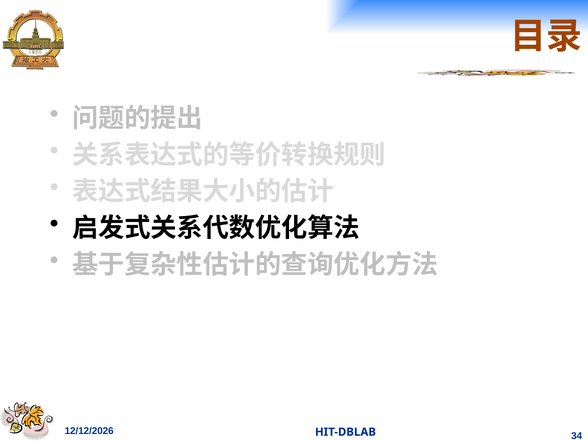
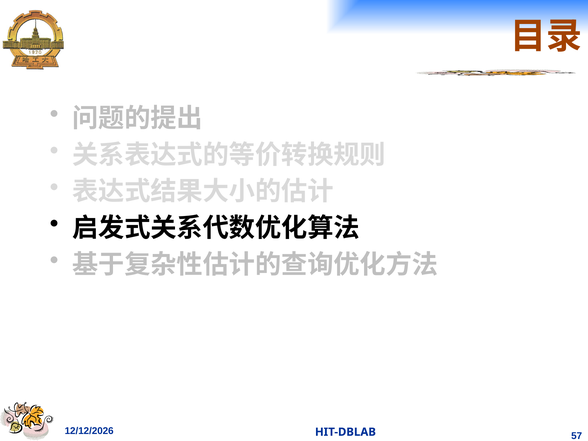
34: 34 -> 57 (577, 436)
